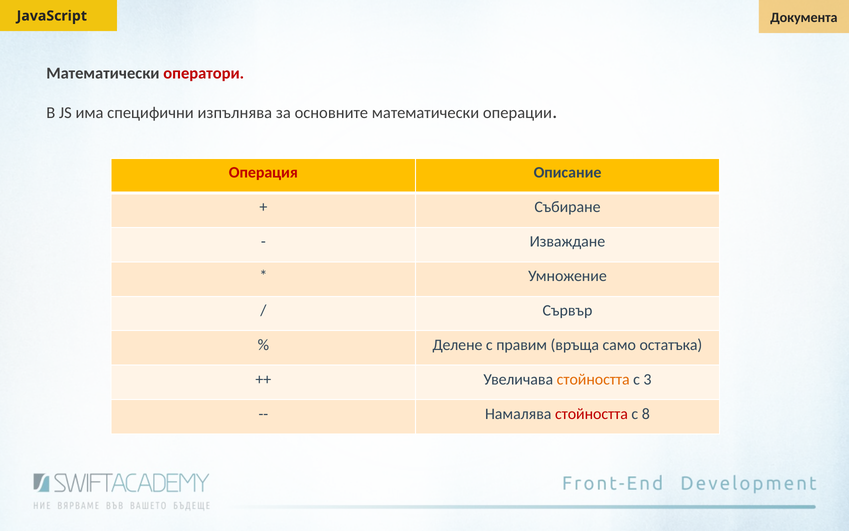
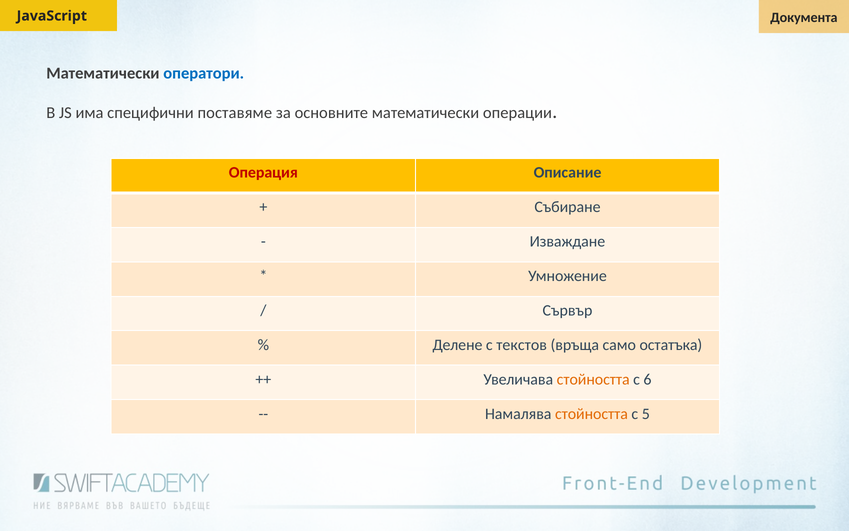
оператори colour: red -> blue (204, 73)
изпълнява: изпълнява -> поставяме (235, 113)
правим: правим -> текстов (522, 345)
3: 3 -> 6 (647, 379)
стойността colour: red -> orange (591, 413)
8: 8 -> 5 (646, 413)
